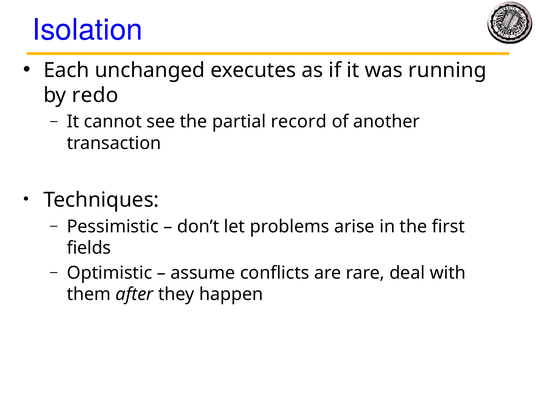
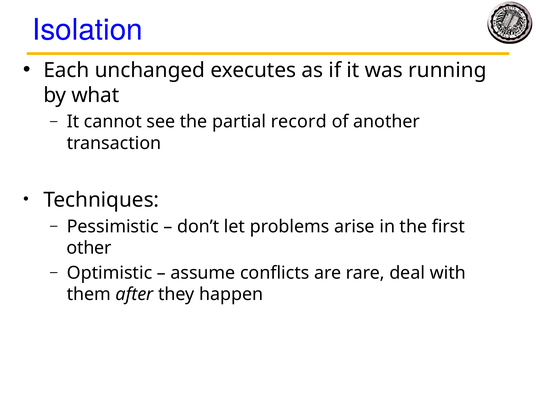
redo: redo -> what (95, 95)
fields: fields -> other (89, 248)
